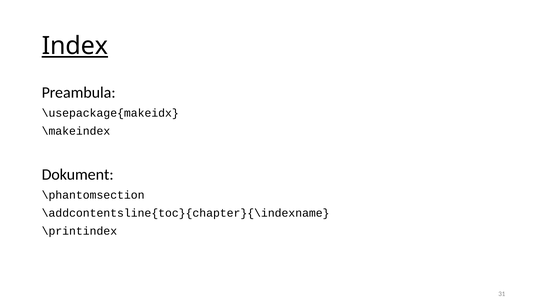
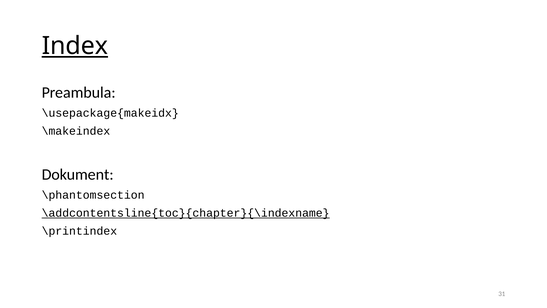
\addcontentsline{toc}{chapter}{\indexname underline: none -> present (186, 213)
